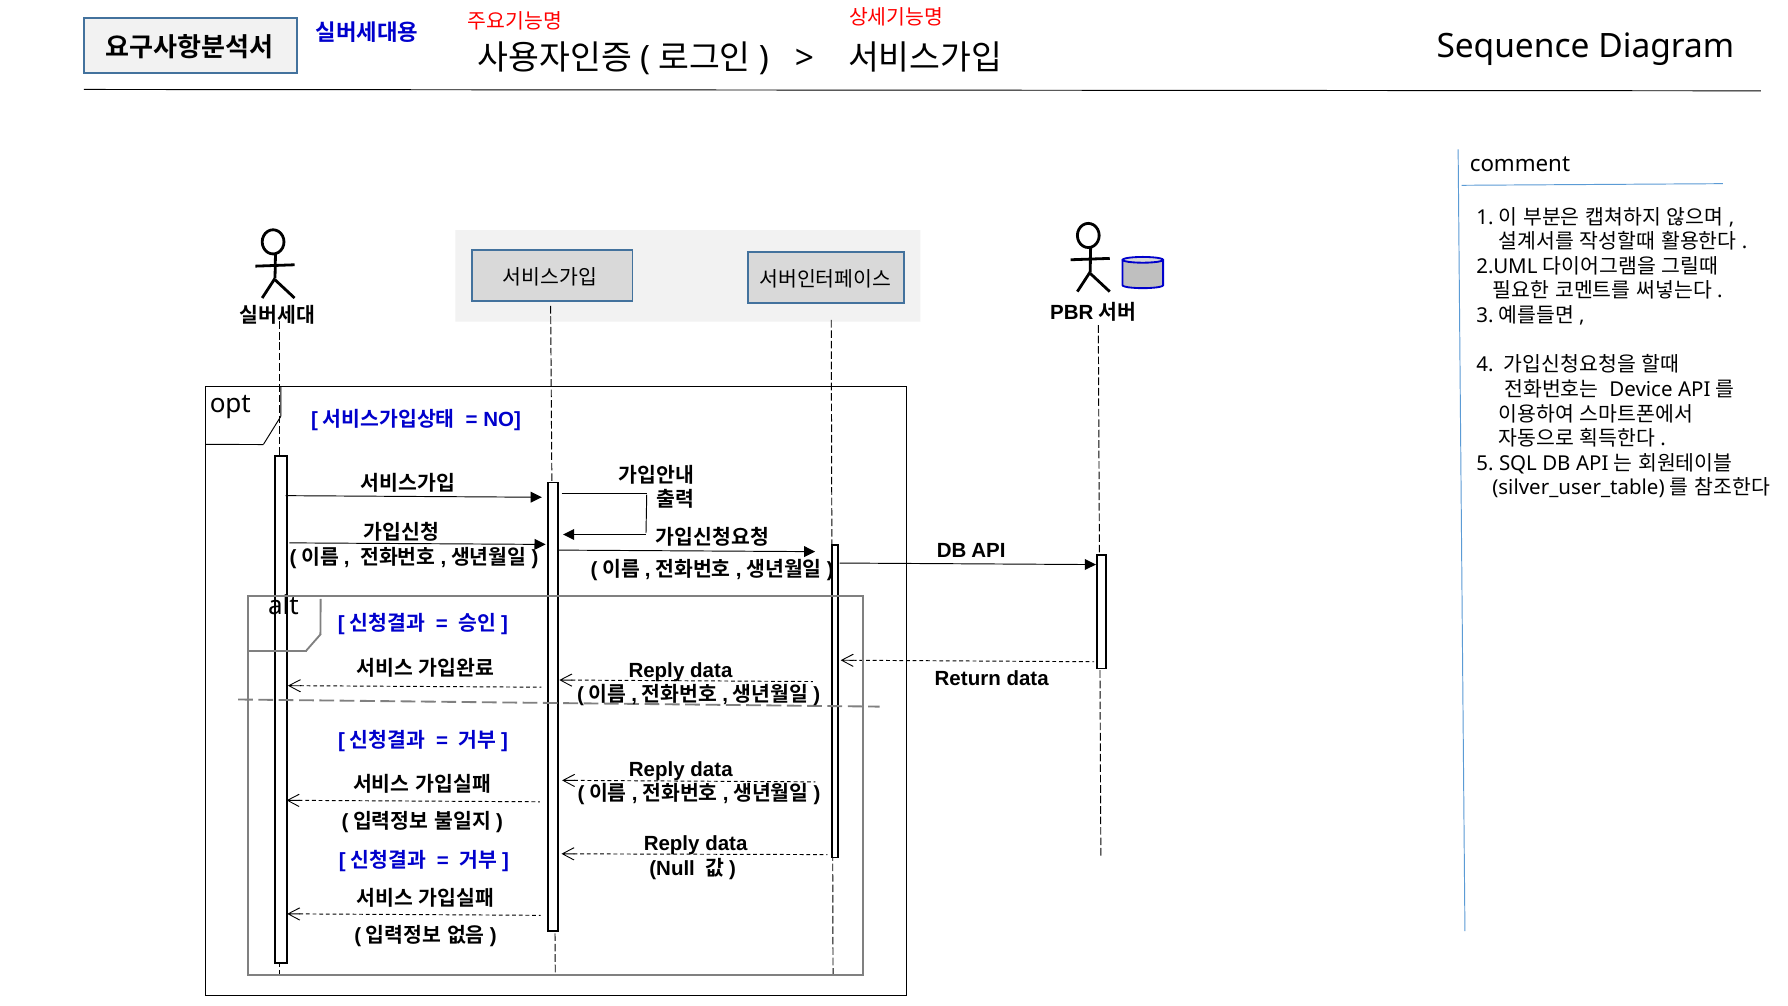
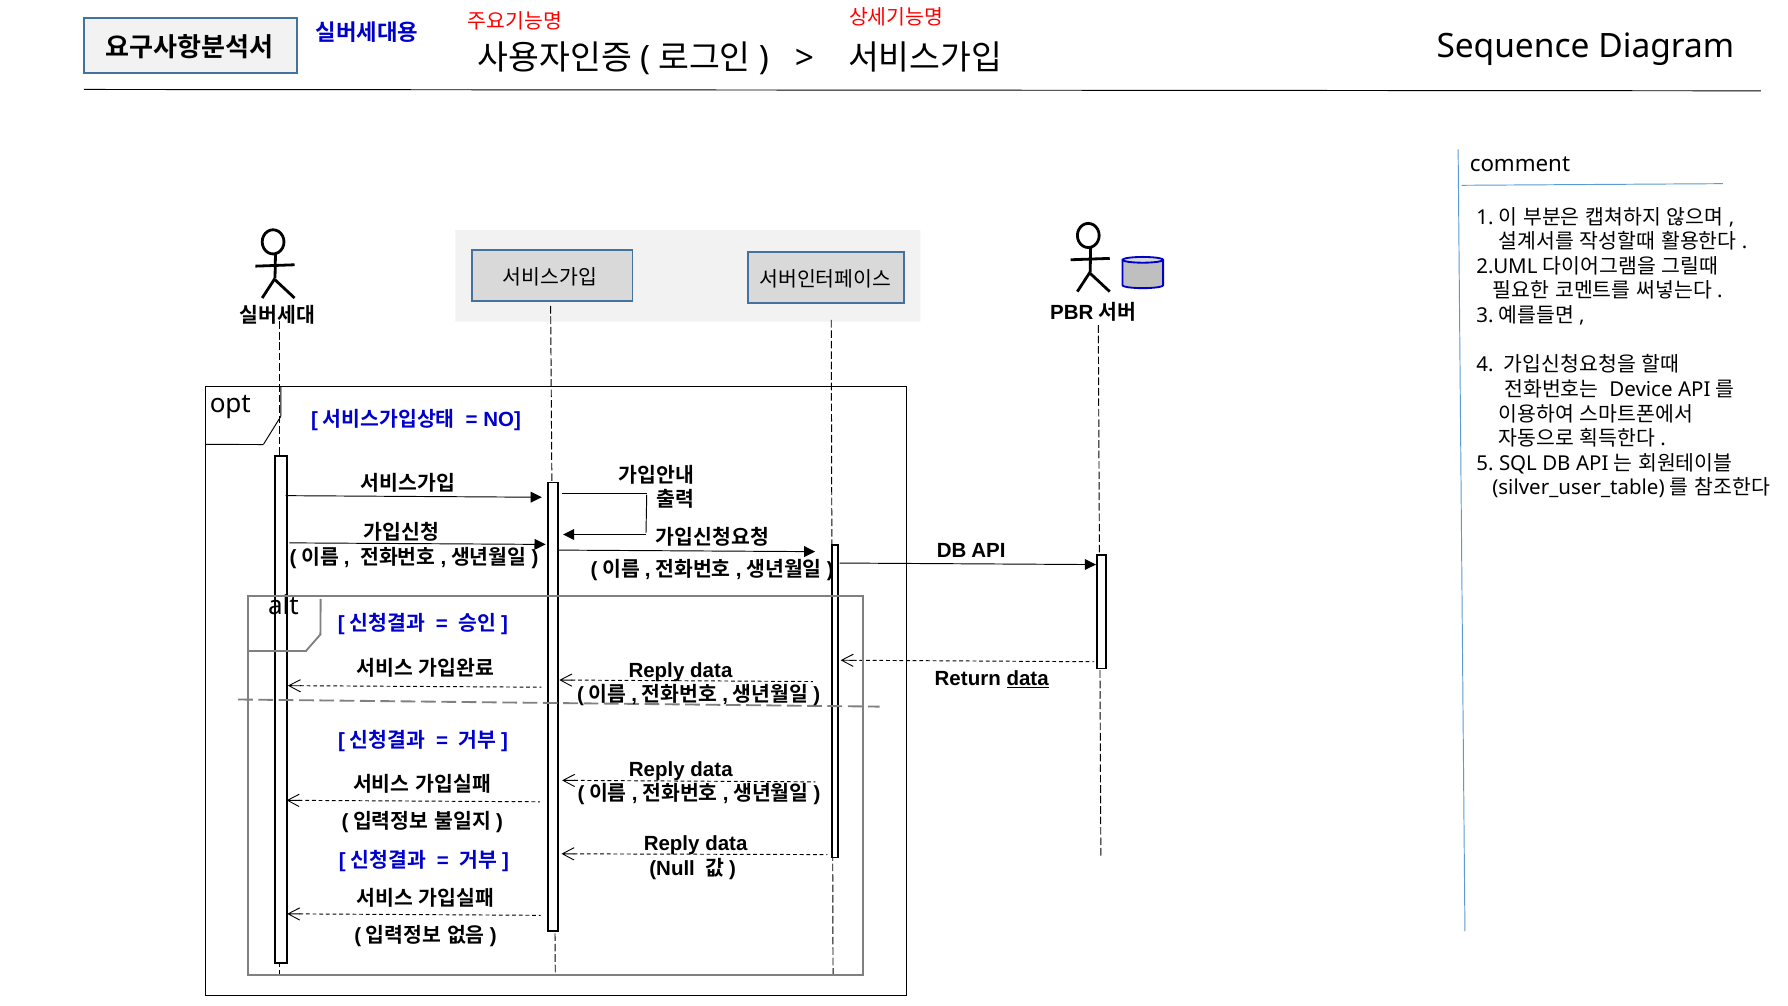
data underline: none -> present (1028, 678)
